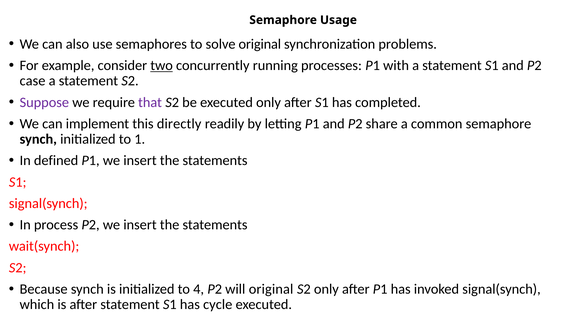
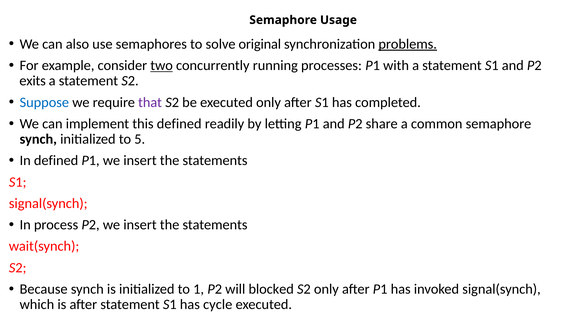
problems underline: none -> present (408, 44)
case: case -> exits (33, 81)
Suppose colour: purple -> blue (44, 102)
this directly: directly -> defined (179, 124)
1: 1 -> 5 (140, 139)
4: 4 -> 1 (199, 289)
will original: original -> blocked (271, 289)
